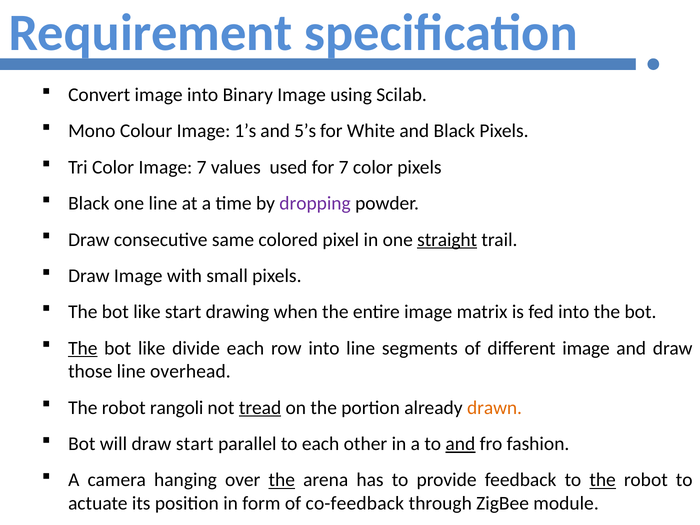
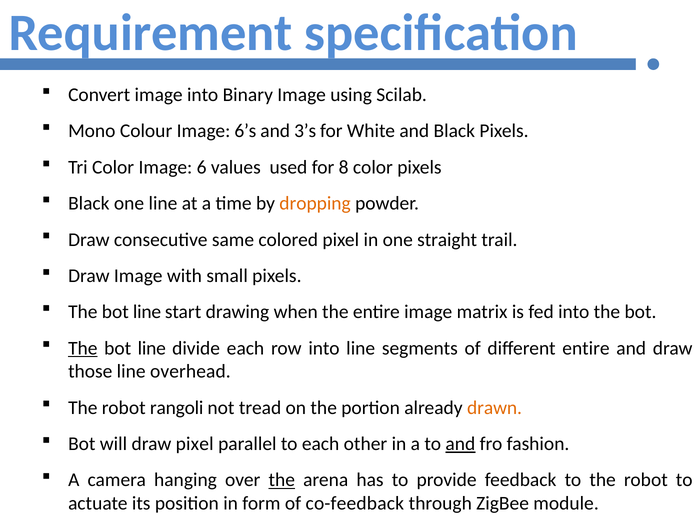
1’s: 1’s -> 6’s (245, 131)
5’s: 5’s -> 3’s (305, 131)
Image 7: 7 -> 6 (202, 167)
for 7: 7 -> 8 (344, 167)
dropping colour: purple -> orange (315, 203)
straight underline: present -> none (447, 240)
like: like -> line (147, 312)
like: like -> line (152, 348)
different image: image -> entire (586, 348)
tread underline: present -> none (260, 408)
draw start: start -> pixel (195, 444)
the underline: present -> none (603, 480)
